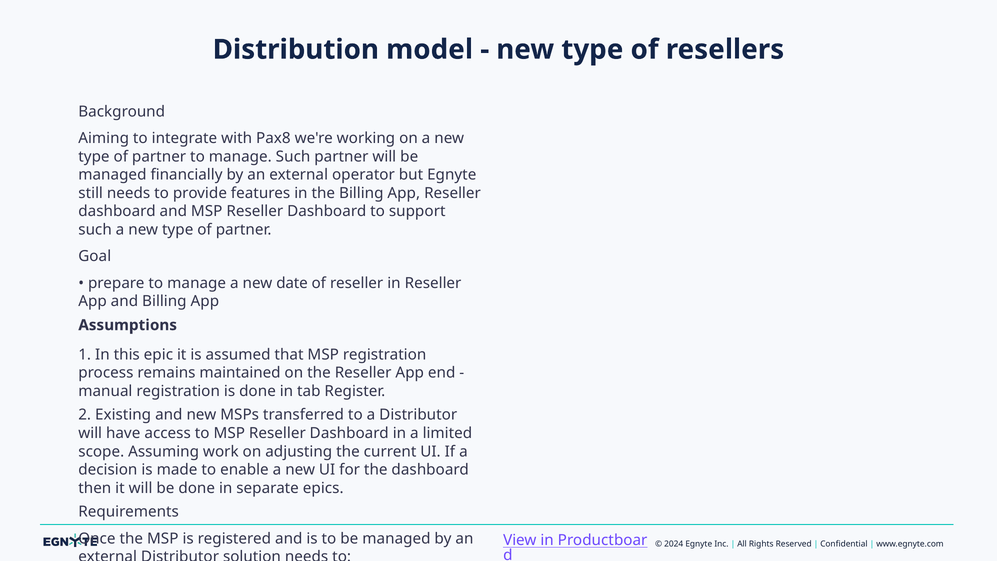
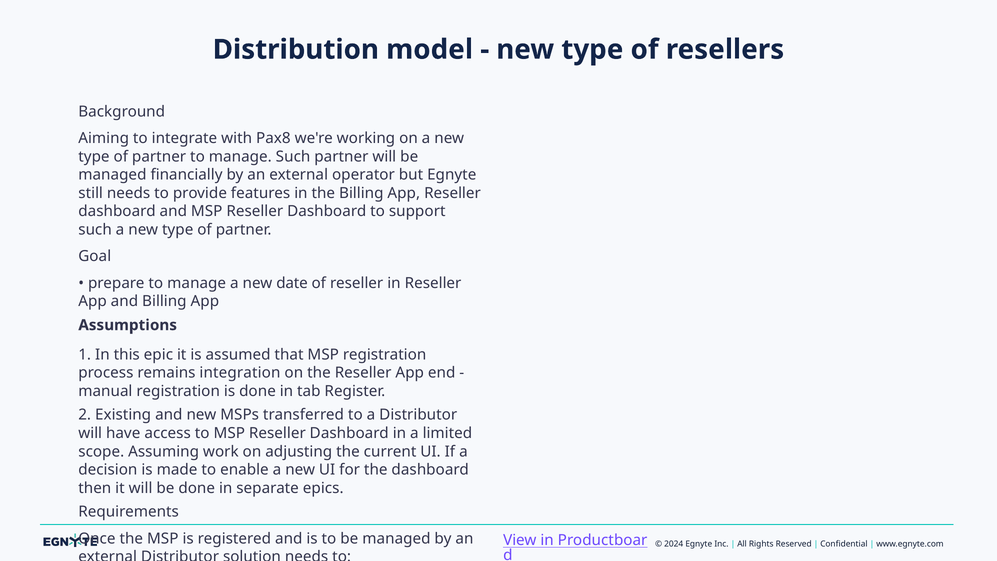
maintained: maintained -> integration (240, 373)
